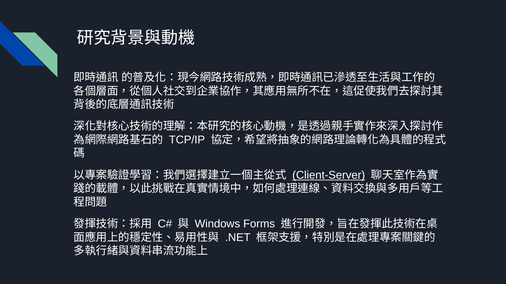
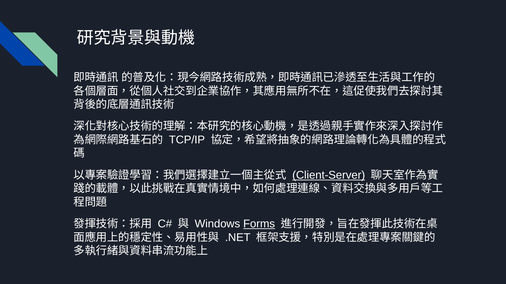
Forms underline: none -> present (259, 224)
